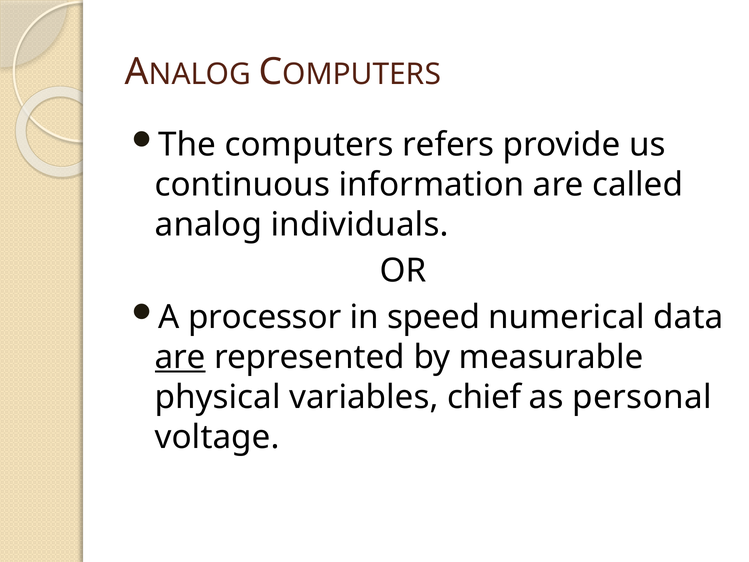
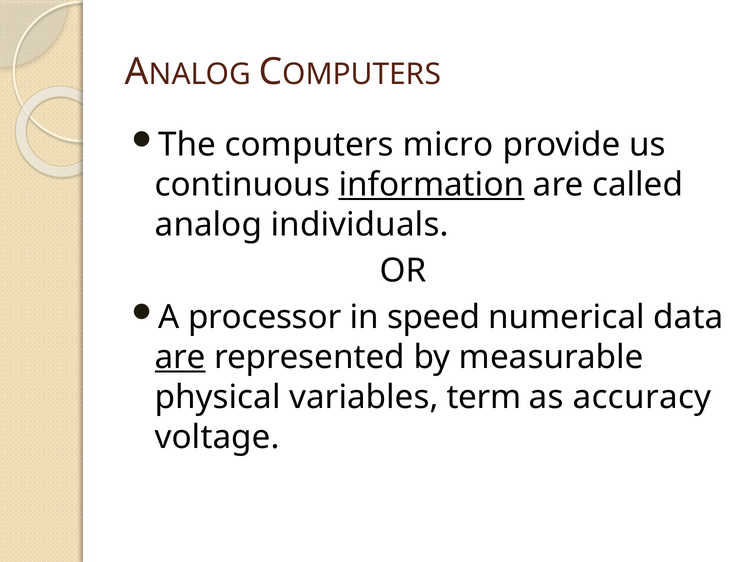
refers: refers -> micro (448, 145)
information underline: none -> present (431, 185)
chief: chief -> term (484, 397)
personal: personal -> accuracy (642, 397)
